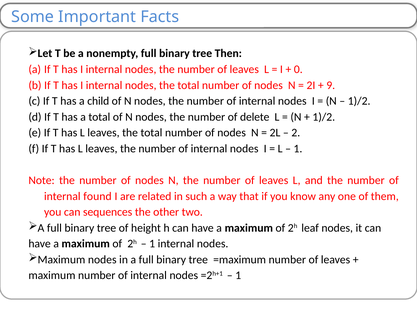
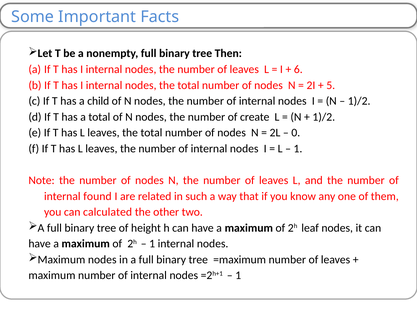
0: 0 -> 6 (298, 69)
9: 9 -> 5 (331, 85)
delete: delete -> create (255, 117)
2: 2 -> 0 (296, 133)
sequences: sequences -> calculated (108, 212)
